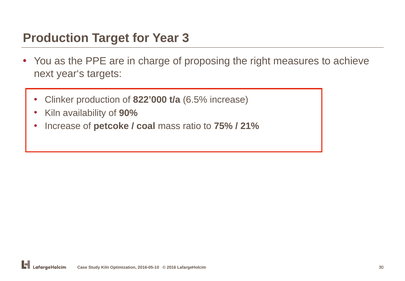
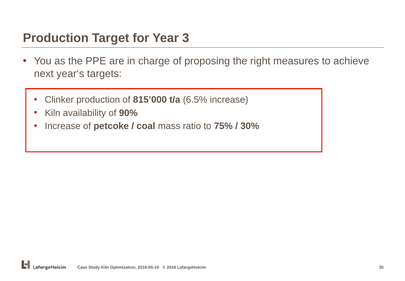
822’000: 822’000 -> 815’000 (150, 100)
21%: 21% -> 30% (250, 126)
